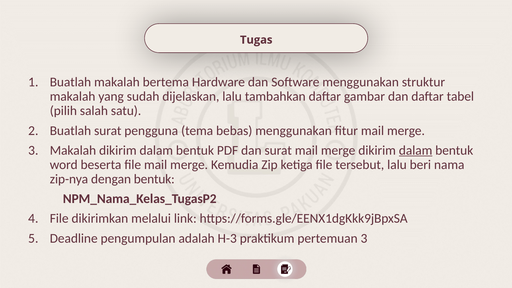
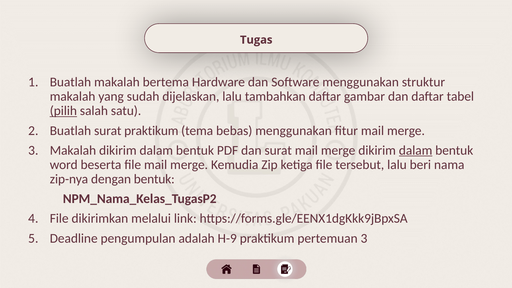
pilih underline: none -> present (63, 111)
surat pengguna: pengguna -> praktikum (151, 131)
H-3: H-3 -> H-9 (227, 238)
